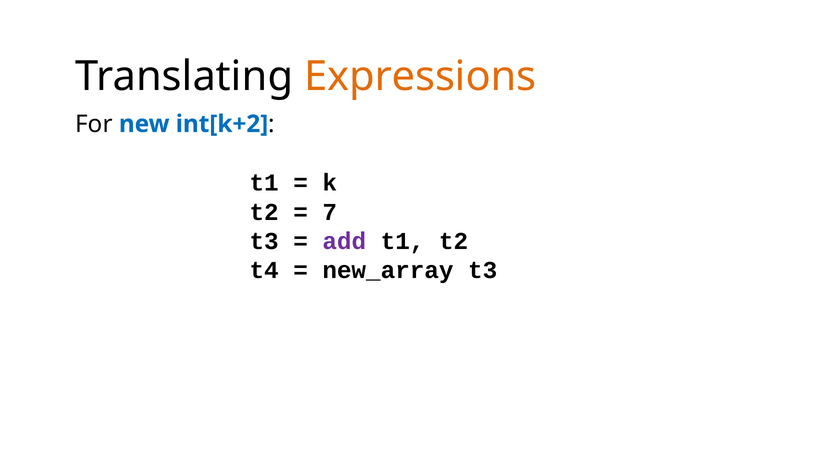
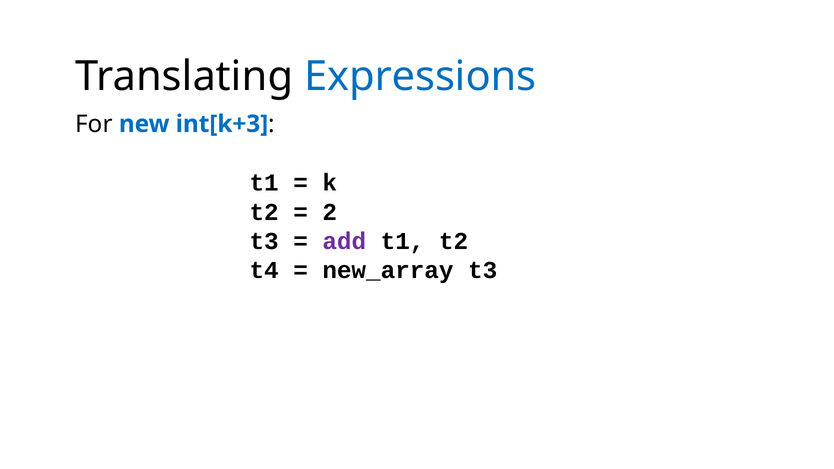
Expressions colour: orange -> blue (420, 77)
int[k+2: int[k+2 -> int[k+3 (222, 124)
7: 7 -> 2 (330, 212)
